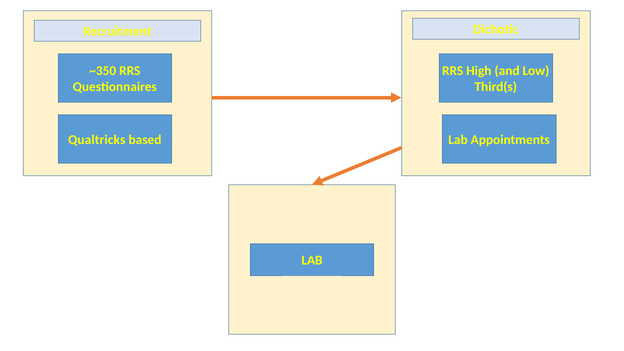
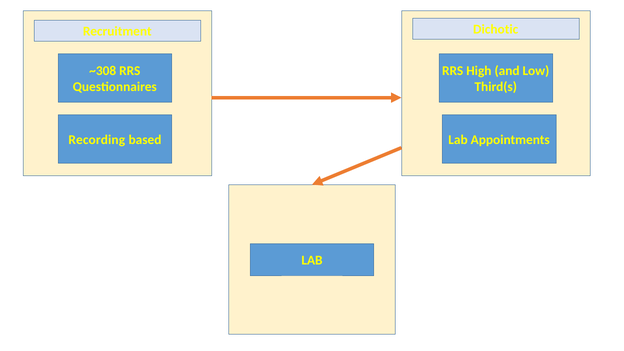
~350: ~350 -> ~308 (103, 71)
Qualtricks: Qualtricks -> Recording (97, 140)
